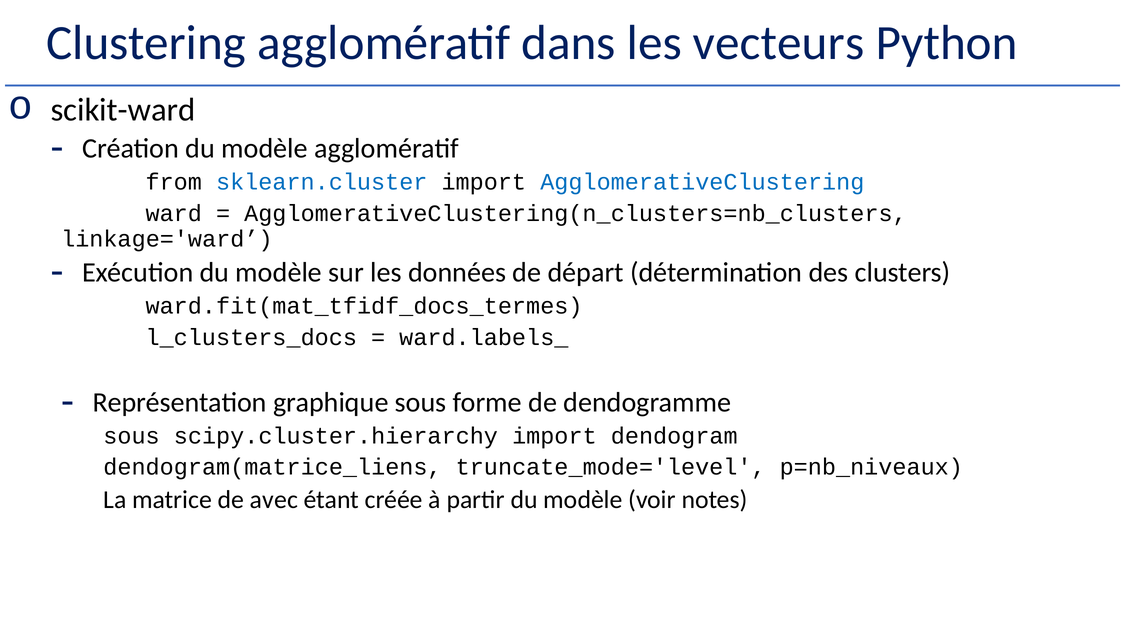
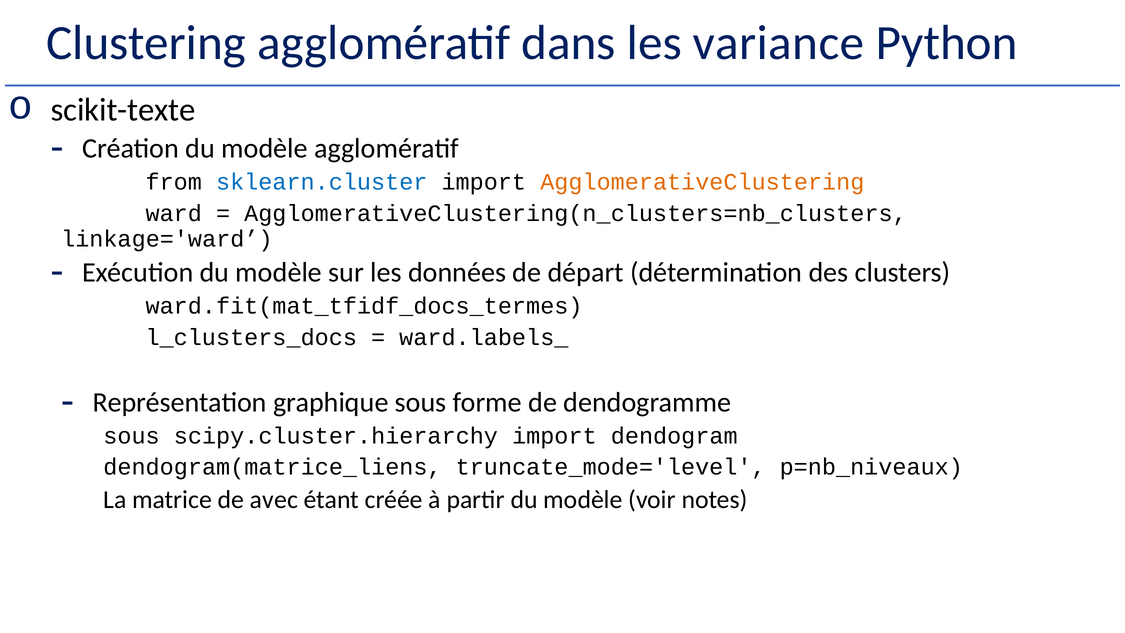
vecteurs: vecteurs -> variance (779, 43)
scikit-ward: scikit-ward -> scikit-texte (123, 110)
AgglomerativeClustering colour: blue -> orange (702, 182)
